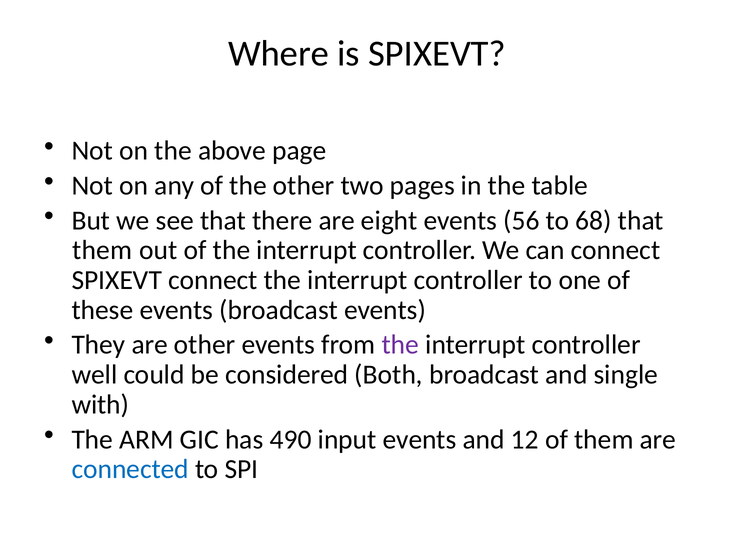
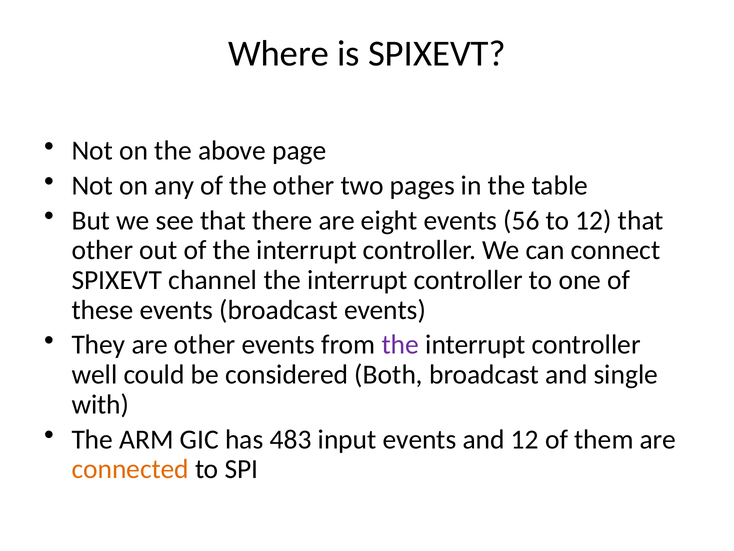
to 68: 68 -> 12 (593, 220)
them: them -> other (102, 250)
SPIXEVT connect: connect -> channel (213, 280)
490: 490 -> 483 (291, 439)
connected colour: blue -> orange (130, 469)
